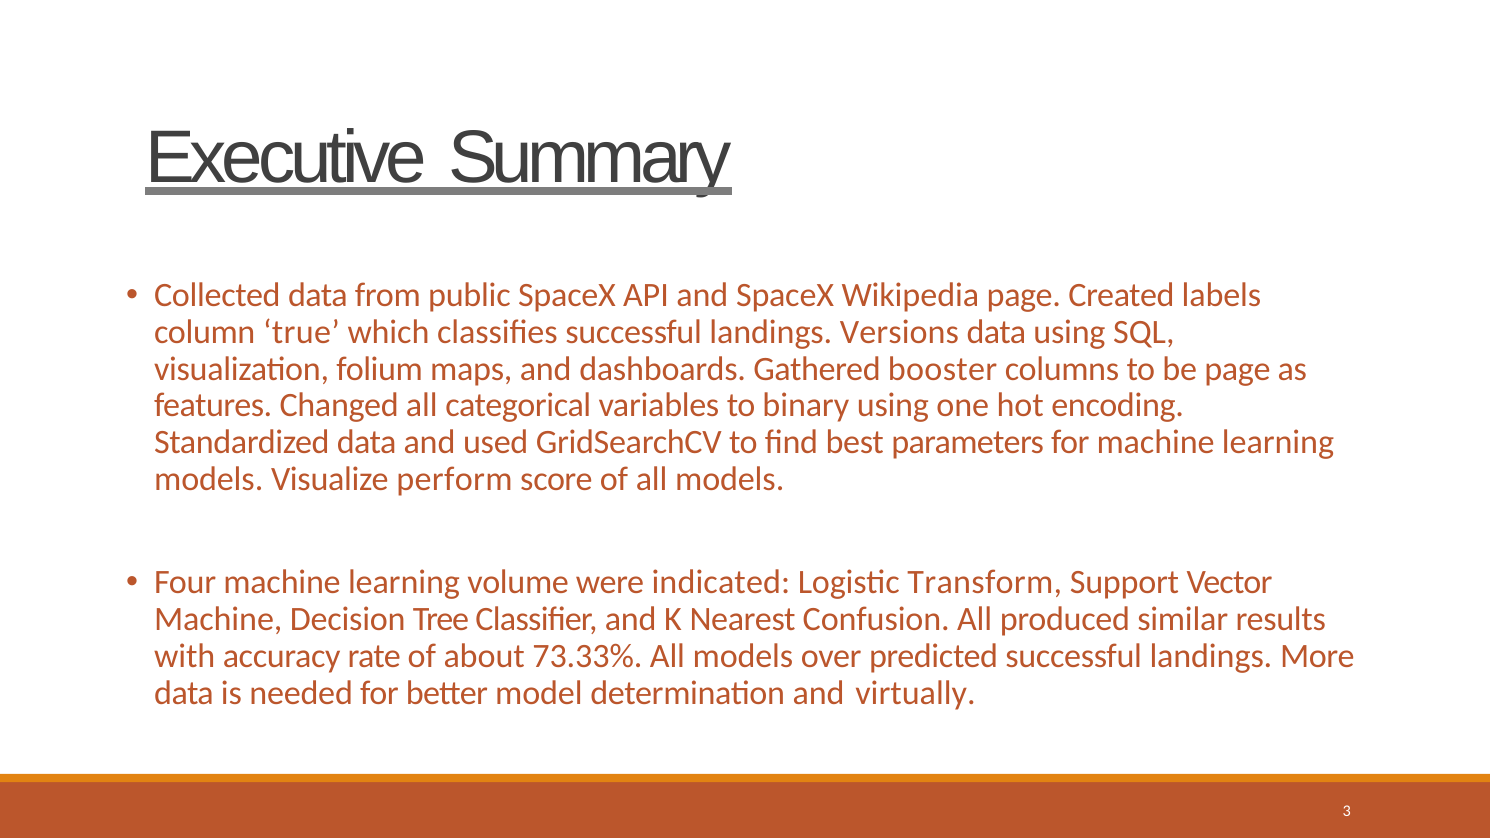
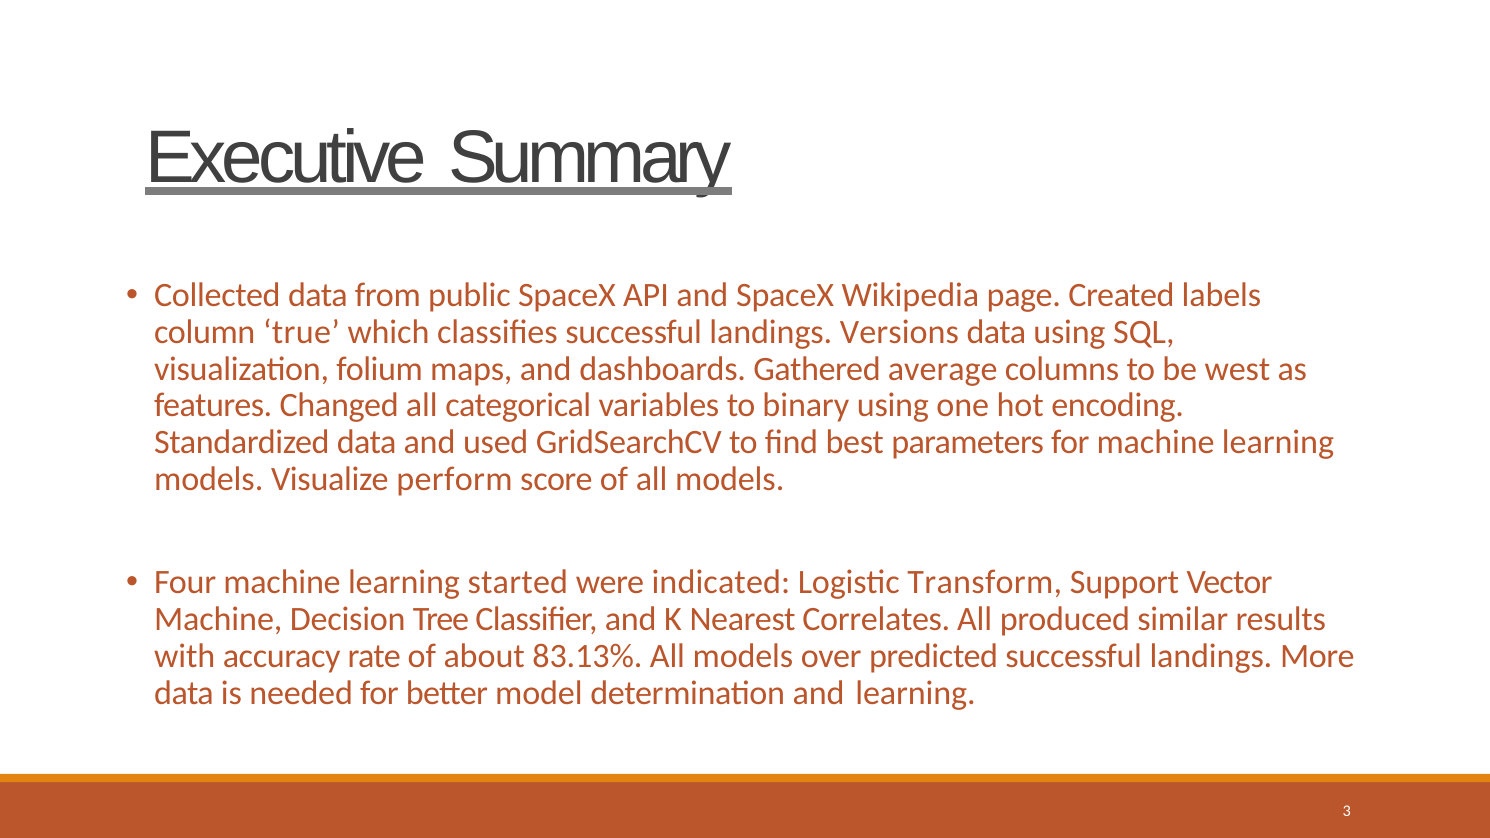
booster: booster -> average (943, 369)
be page: page -> west (1237, 369)
volume: volume -> started (518, 583)
Confusion: Confusion -> Correlates (876, 620)
73.33%: 73.33% -> 83.13% (587, 656)
and virtually: virtually -> learning (916, 693)
